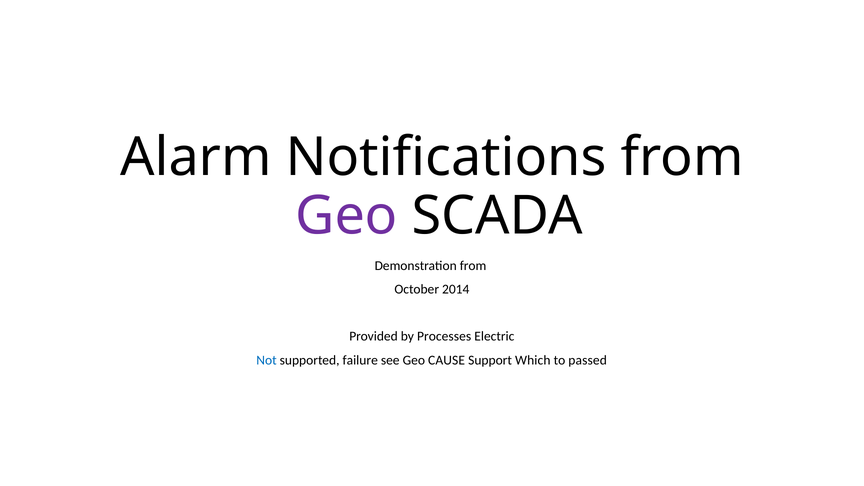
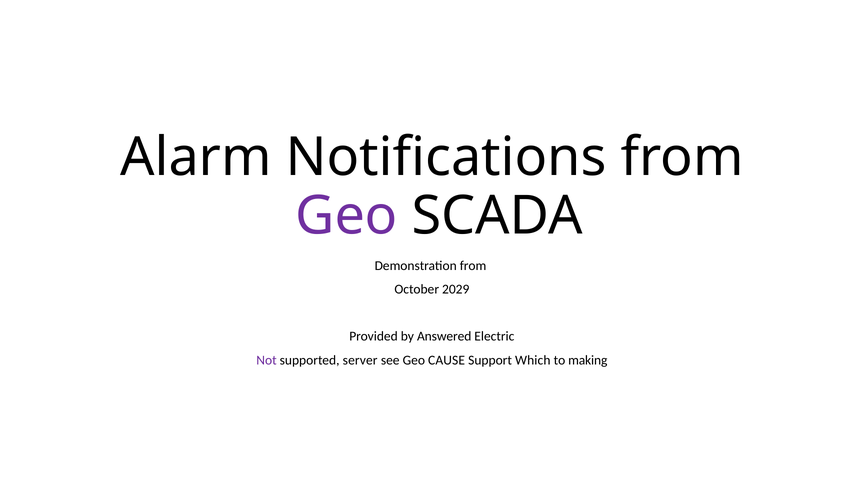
2014: 2014 -> 2029 (456, 289)
Processes: Processes -> Answered (444, 336)
Not colour: blue -> purple (267, 360)
failure: failure -> server (360, 360)
passed: passed -> making (588, 360)
